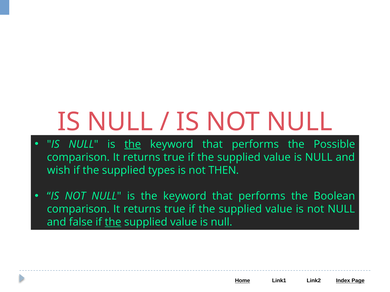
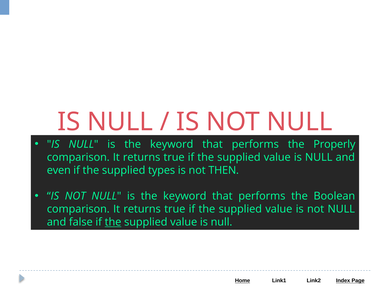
the underline: present -> none (133, 144)
Possible: Possible -> Properly (334, 144)
wish: wish -> even (59, 170)
